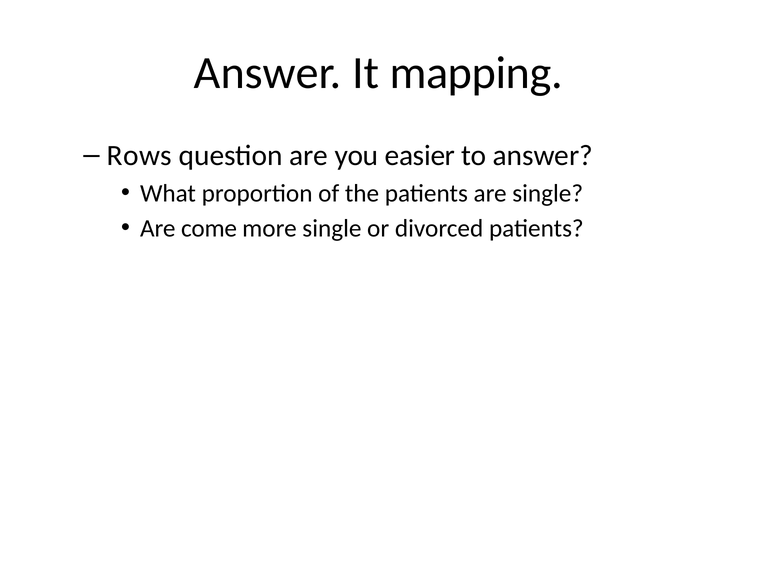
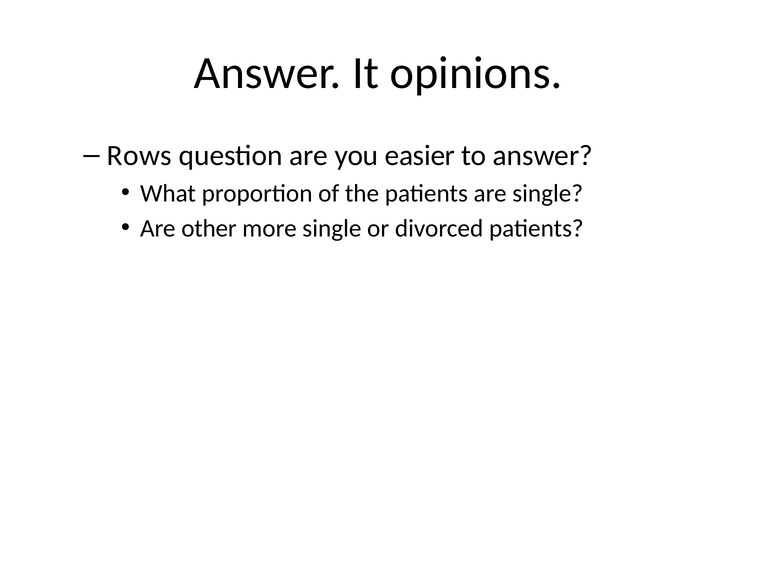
mapping: mapping -> opinions (476, 73)
come: come -> other (209, 229)
